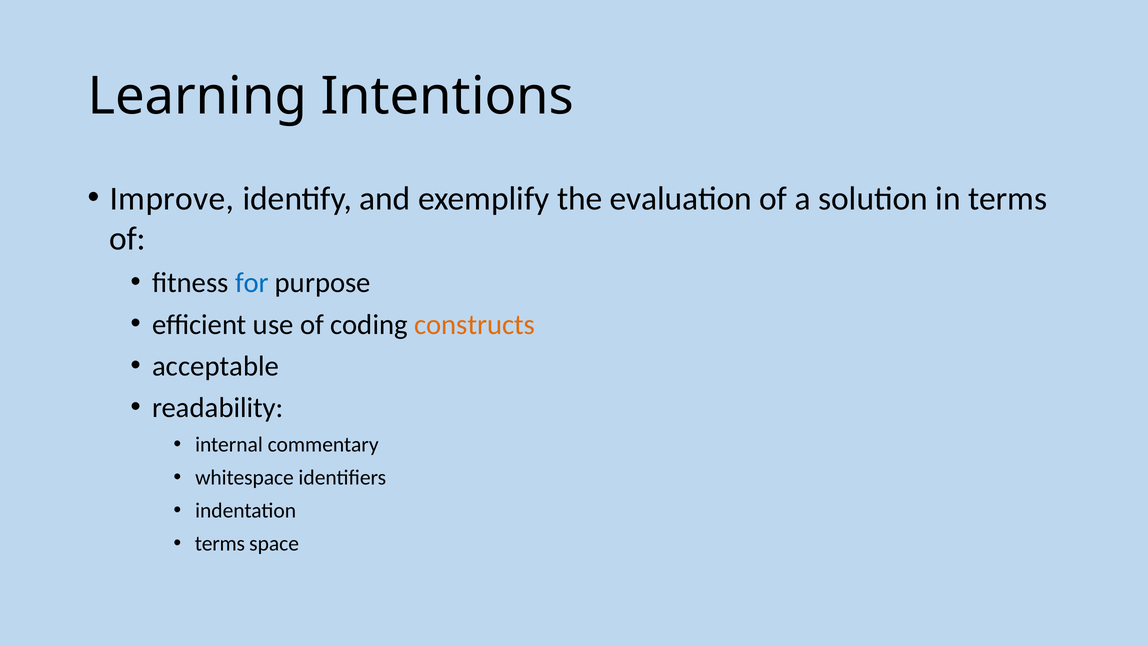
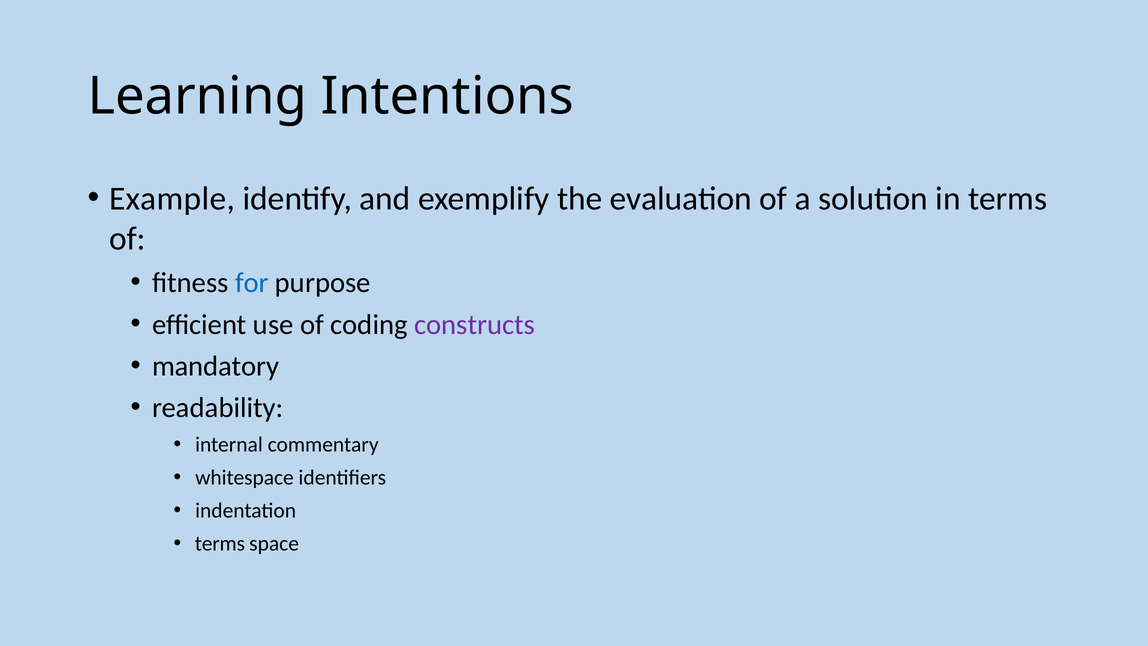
Improve: Improve -> Example (172, 199)
constructs colour: orange -> purple (475, 324)
acceptable: acceptable -> mandatory (216, 366)
